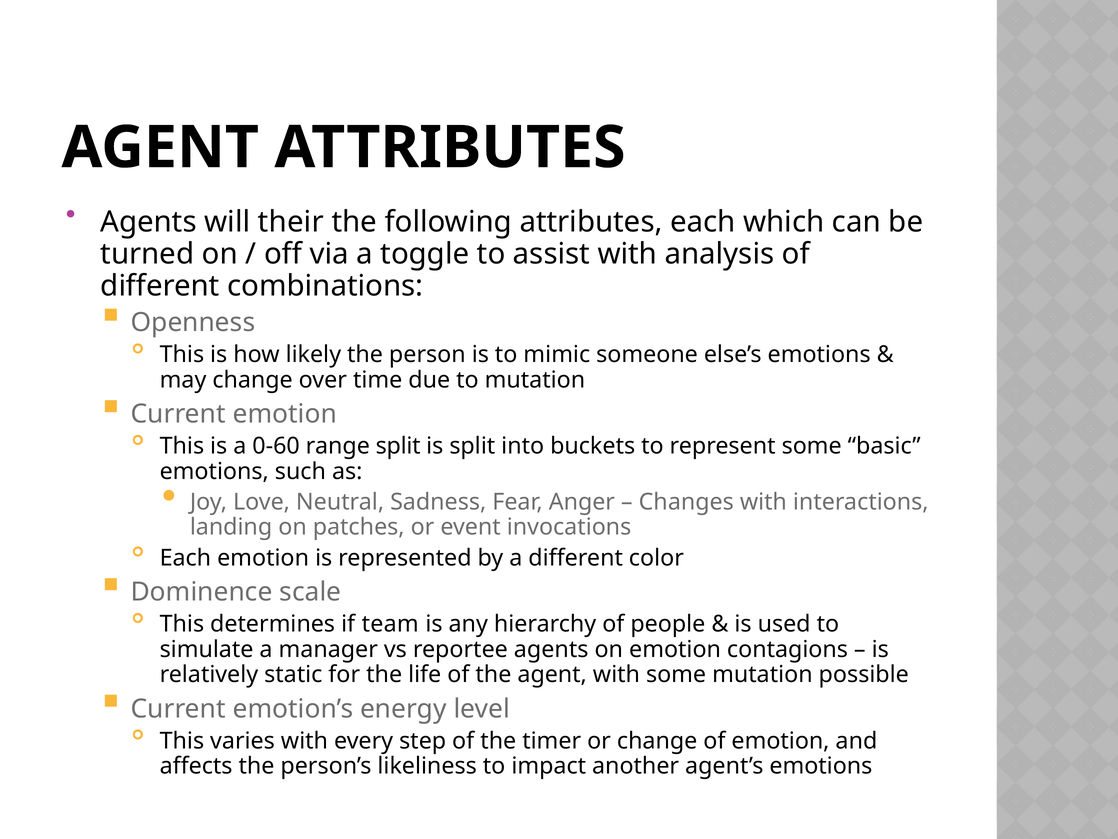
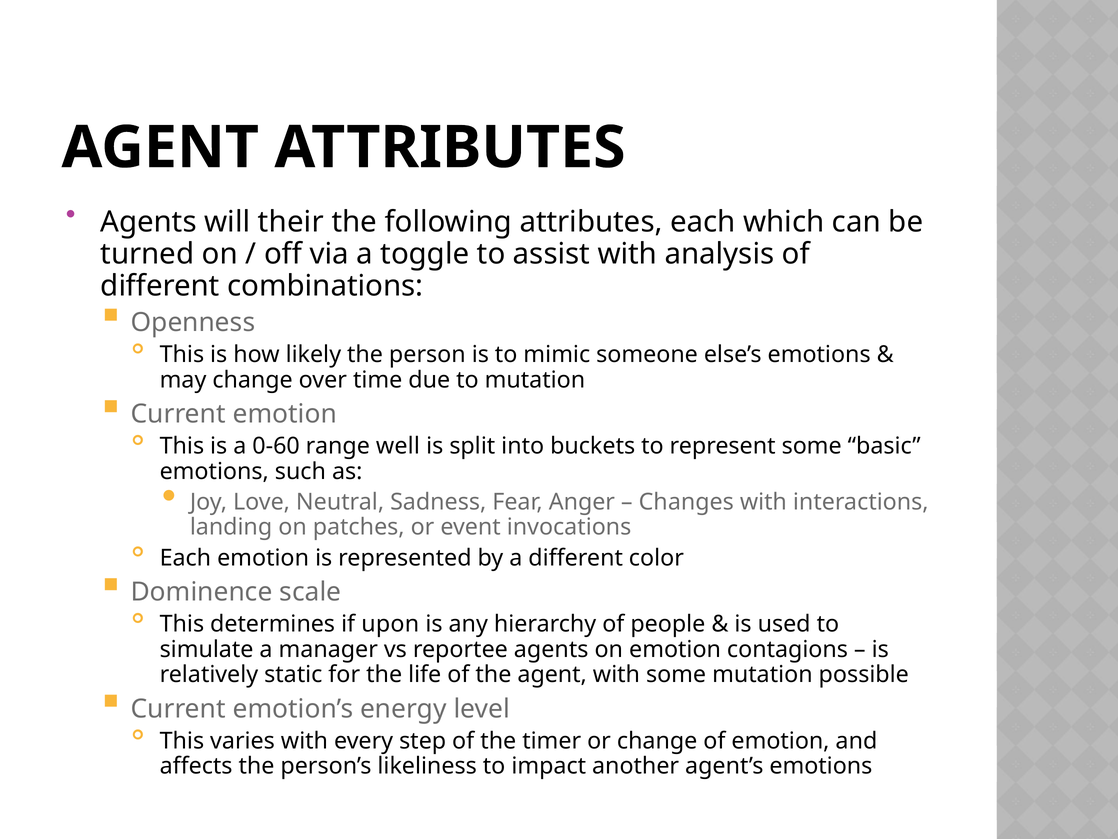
range split: split -> well (398, 446)
team: team -> upon (390, 624)
